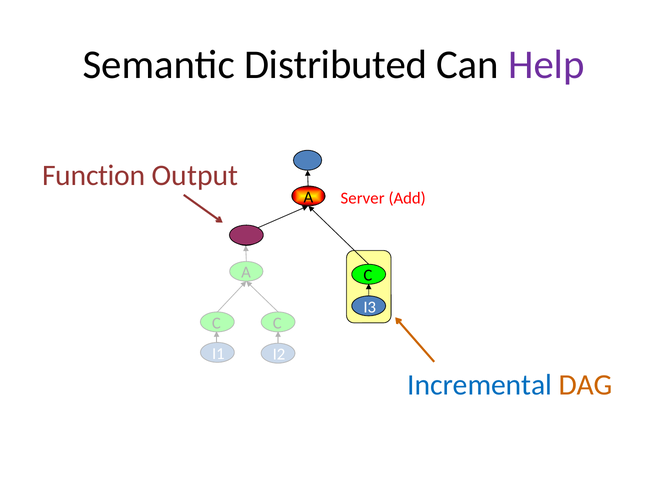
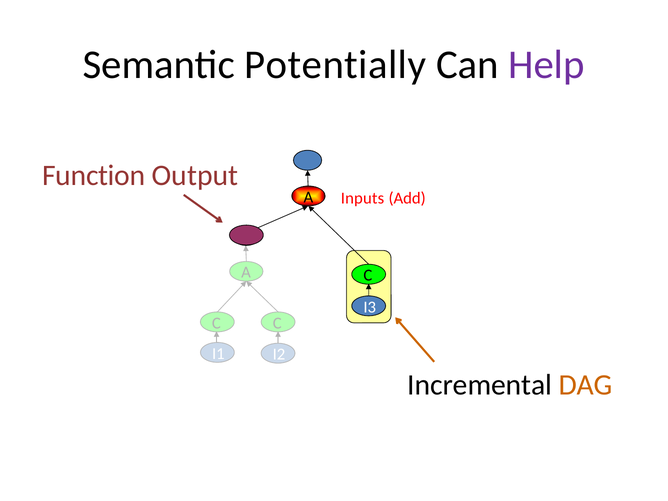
Distributed: Distributed -> Potentially (335, 65)
Server: Server -> Inputs (363, 198)
Incremental colour: blue -> black (480, 385)
